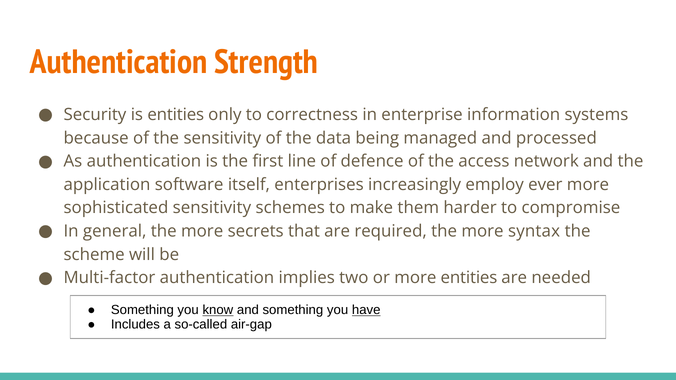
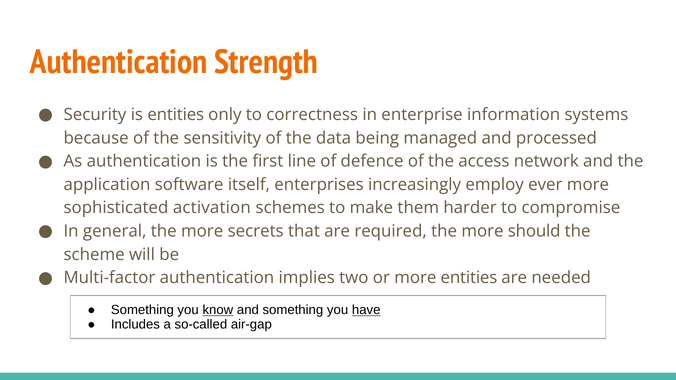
sophisticated sensitivity: sensitivity -> activation (212, 208)
syntax: syntax -> should (534, 231)
